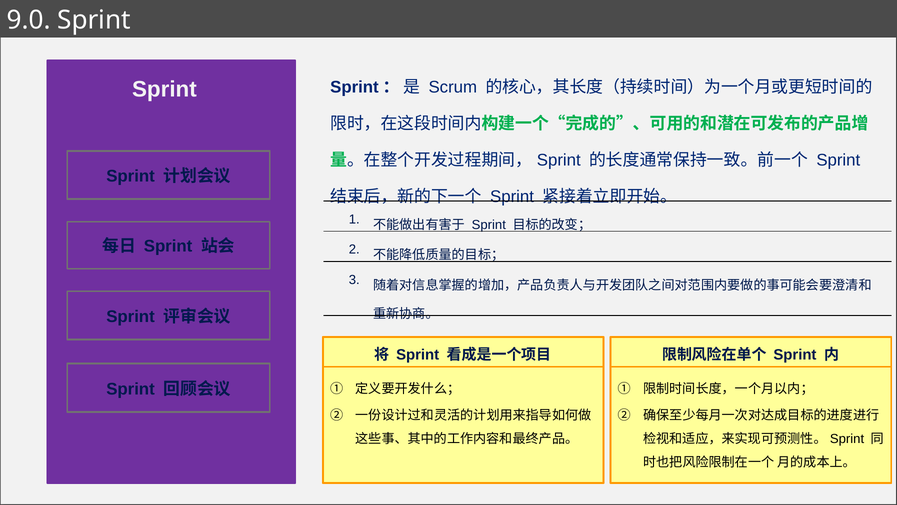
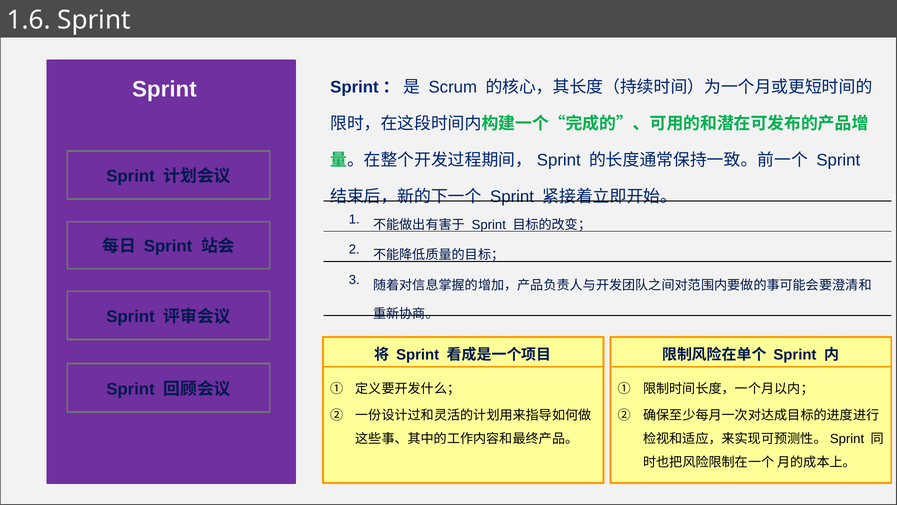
9.0: 9.0 -> 1.6 (29, 20)
